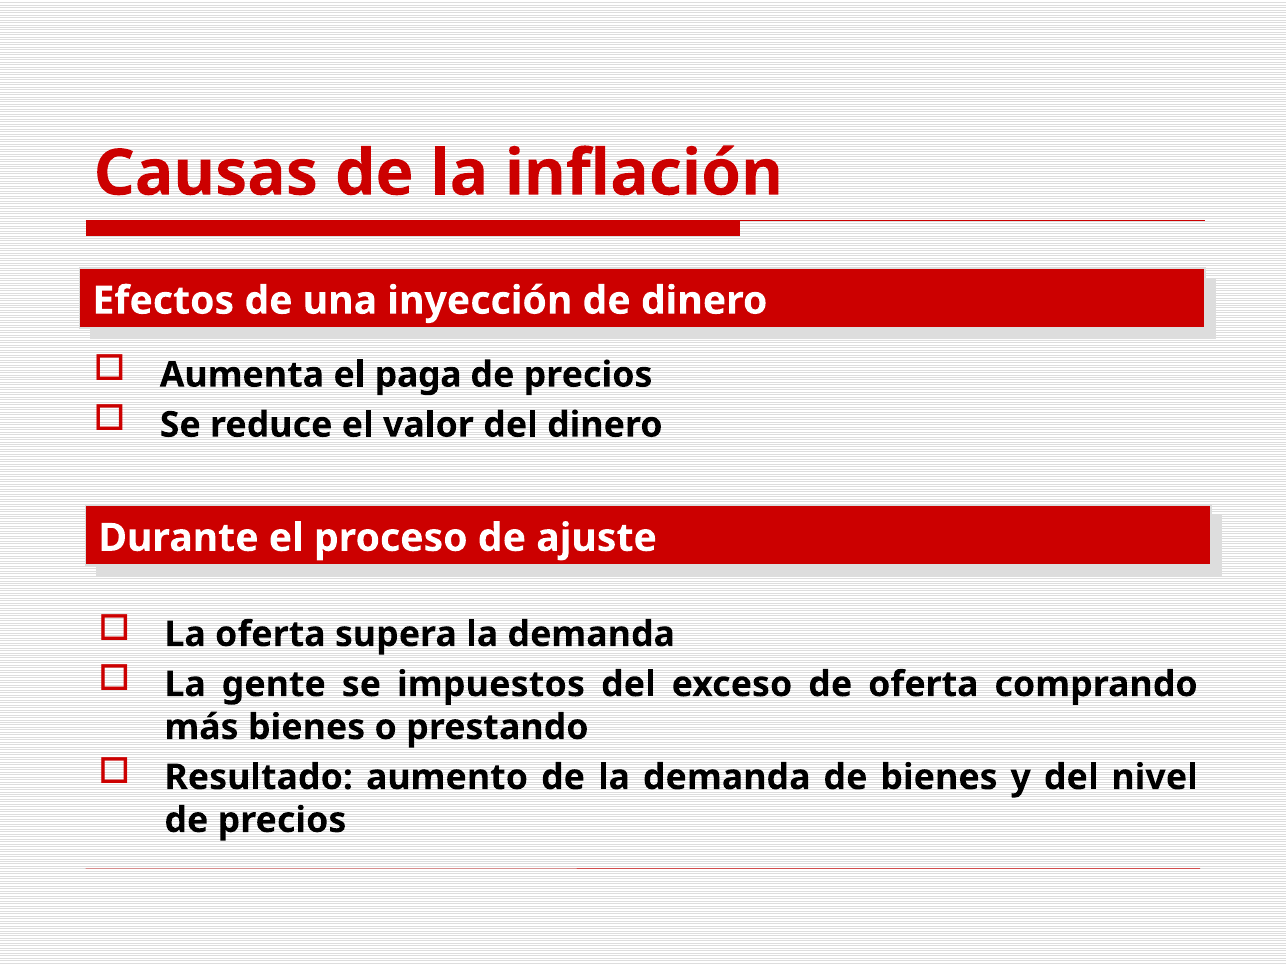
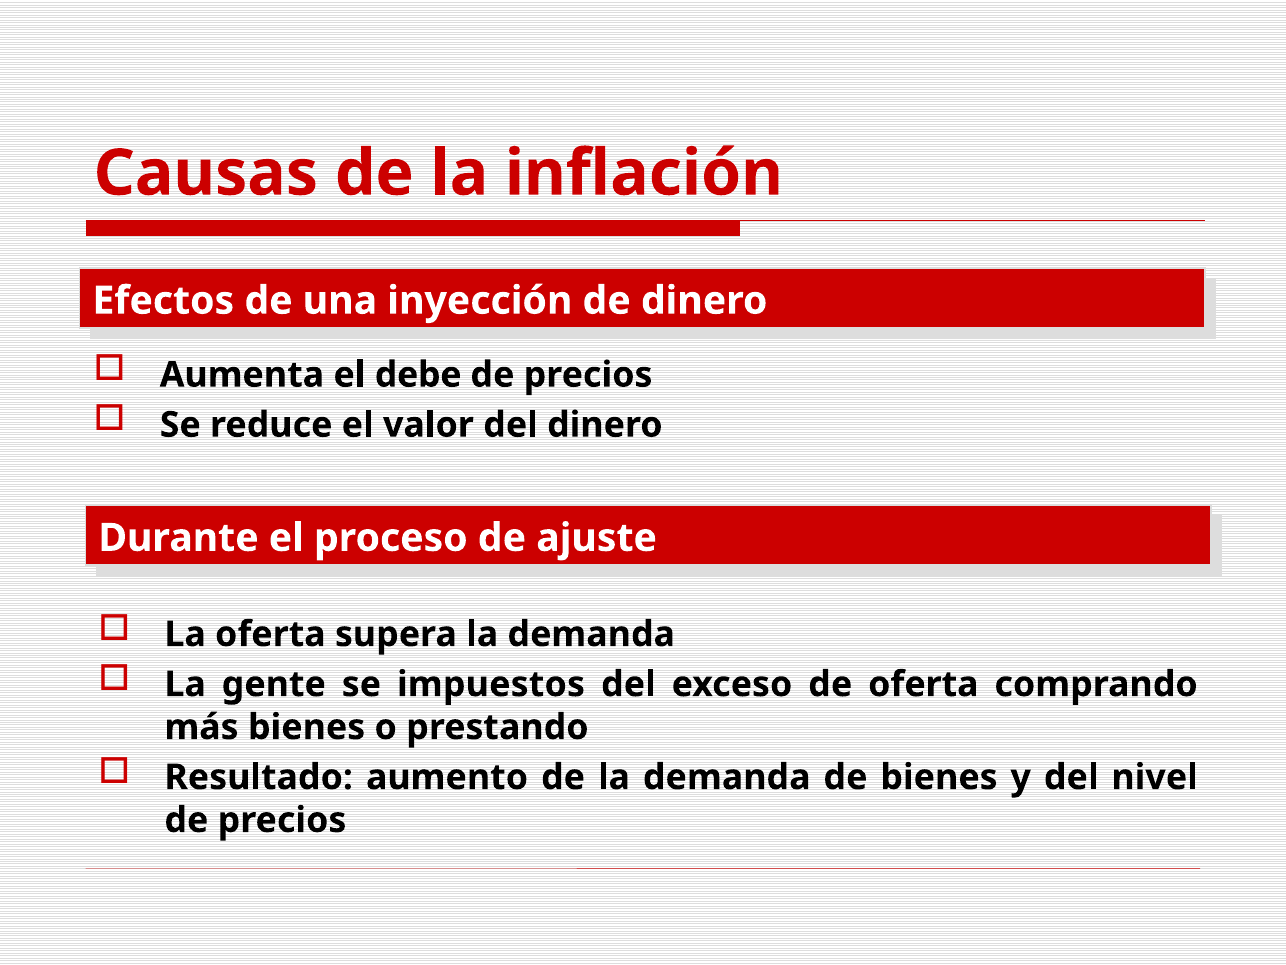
paga: paga -> debe (418, 375)
